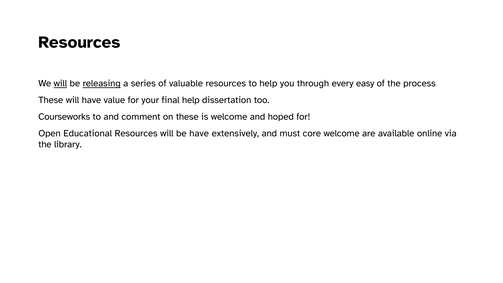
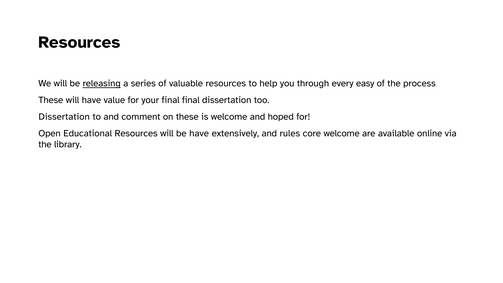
will underline: present -> none (60, 84)
final help: help -> final (191, 100)
Courseworks: Courseworks -> Dissertation (64, 117)
must: must -> rules (290, 133)
